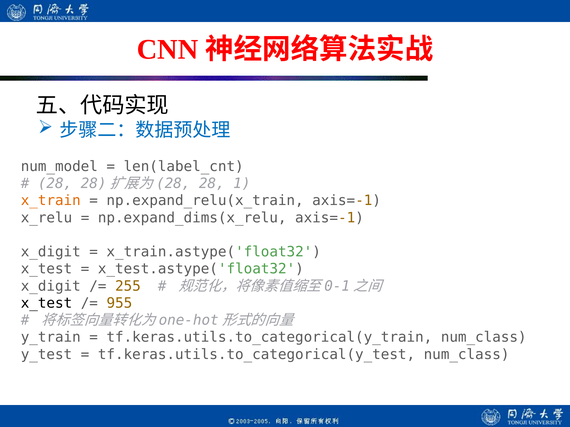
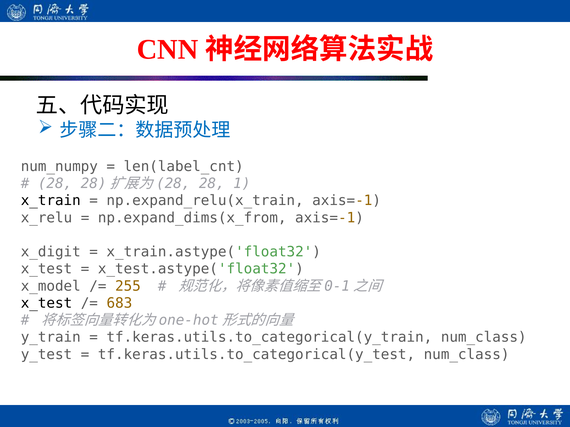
num_model: num_model -> num_numpy (59, 167)
x_train colour: orange -> black (51, 201)
np.expand_dims(x_relu: np.expand_dims(x_relu -> np.expand_dims(x_from (192, 218)
x_digit: x_digit -> x_model (51, 286)
955: 955 -> 683 (119, 303)
